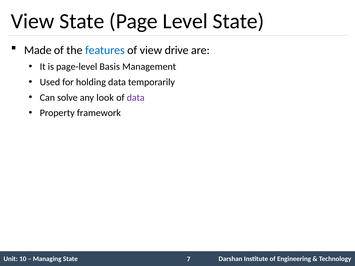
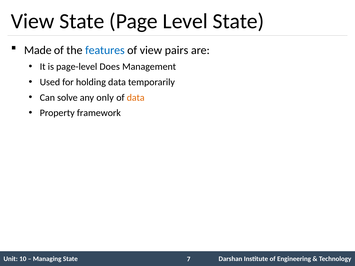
drive: drive -> pairs (177, 50)
Basis: Basis -> Does (110, 67)
look: look -> only (105, 98)
data colour: purple -> orange (136, 98)
